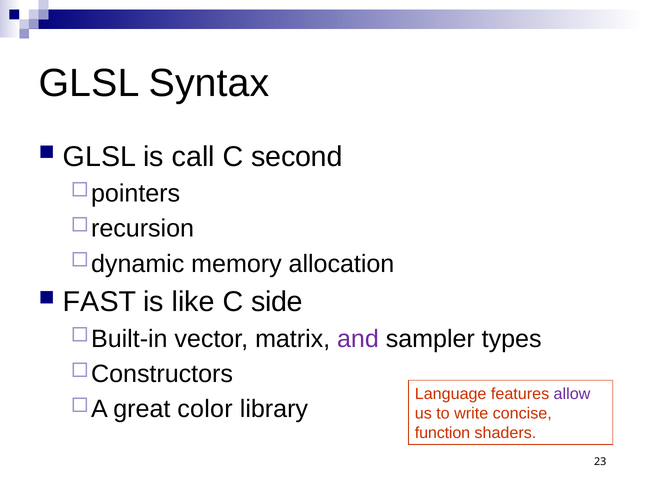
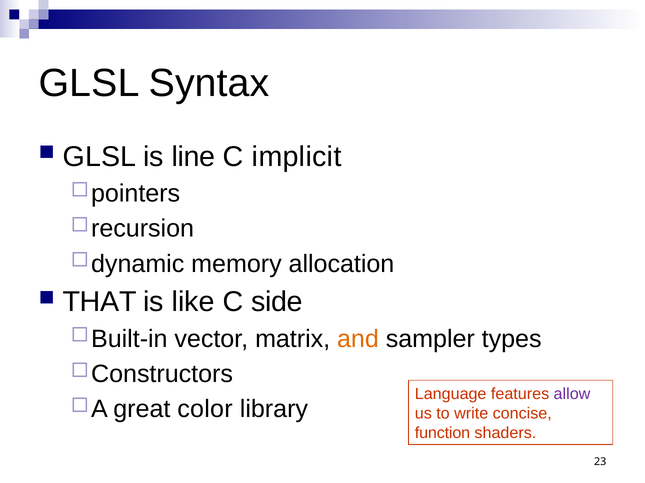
call: call -> line (193, 157)
second: second -> implicit (297, 157)
FAST: FAST -> THAT (100, 302)
and colour: purple -> orange (358, 339)
